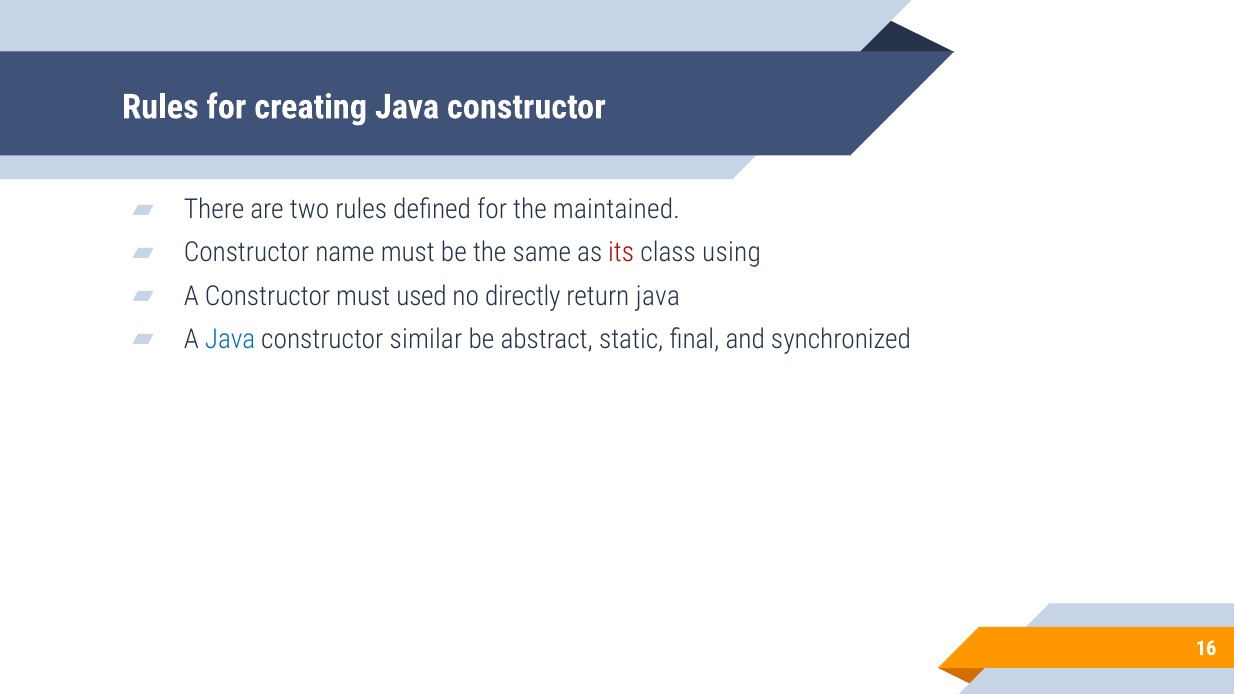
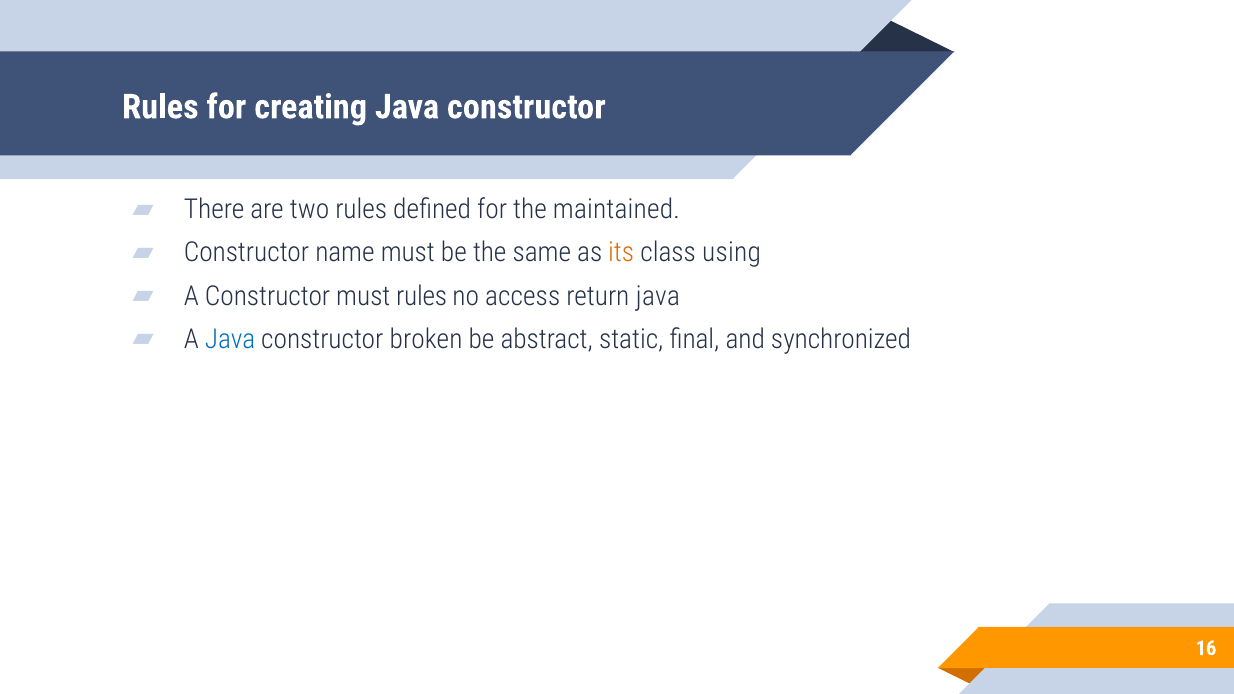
its colour: red -> orange (621, 253)
must used: used -> rules (422, 296)
directly: directly -> access (523, 296)
similar: similar -> broken (426, 339)
